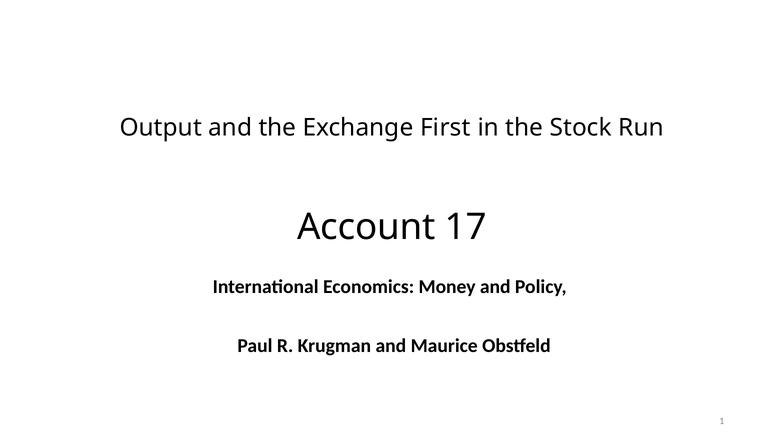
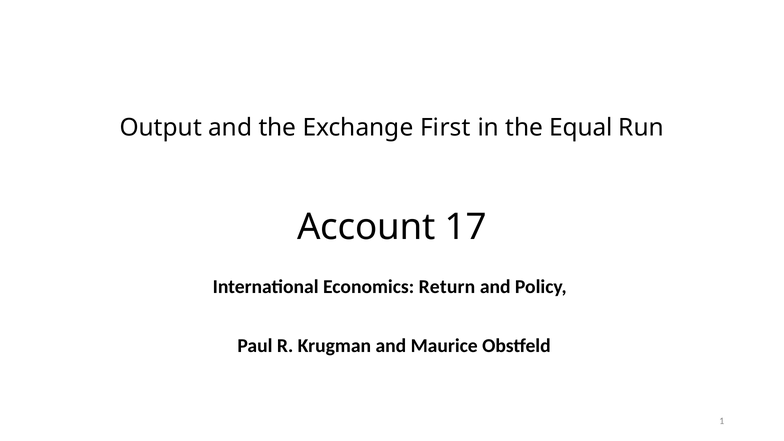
Stock: Stock -> Equal (581, 128)
Money: Money -> Return (447, 287)
